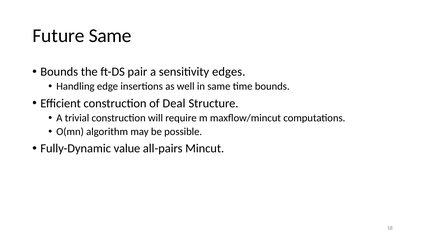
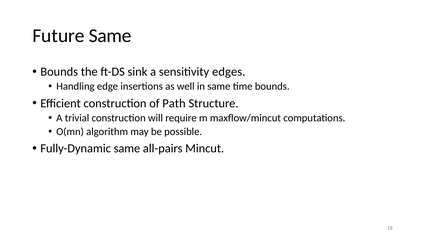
pair: pair -> sink (137, 72)
Deal: Deal -> Path (174, 103)
Fully-Dynamic value: value -> same (127, 149)
